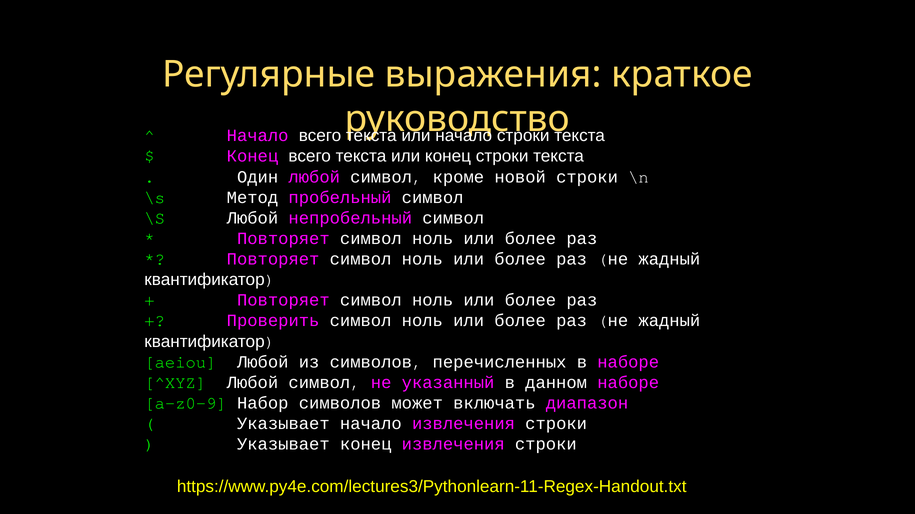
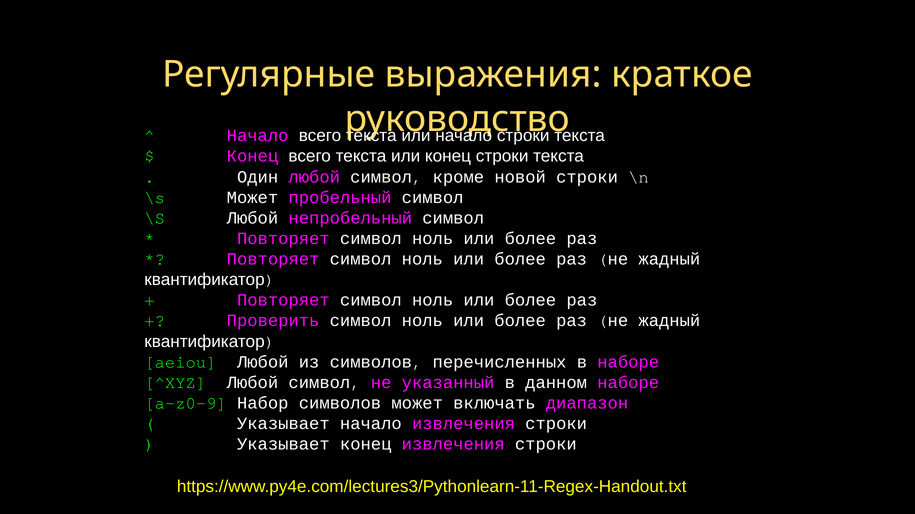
\s Метод: Метод -> Может (252, 198)
